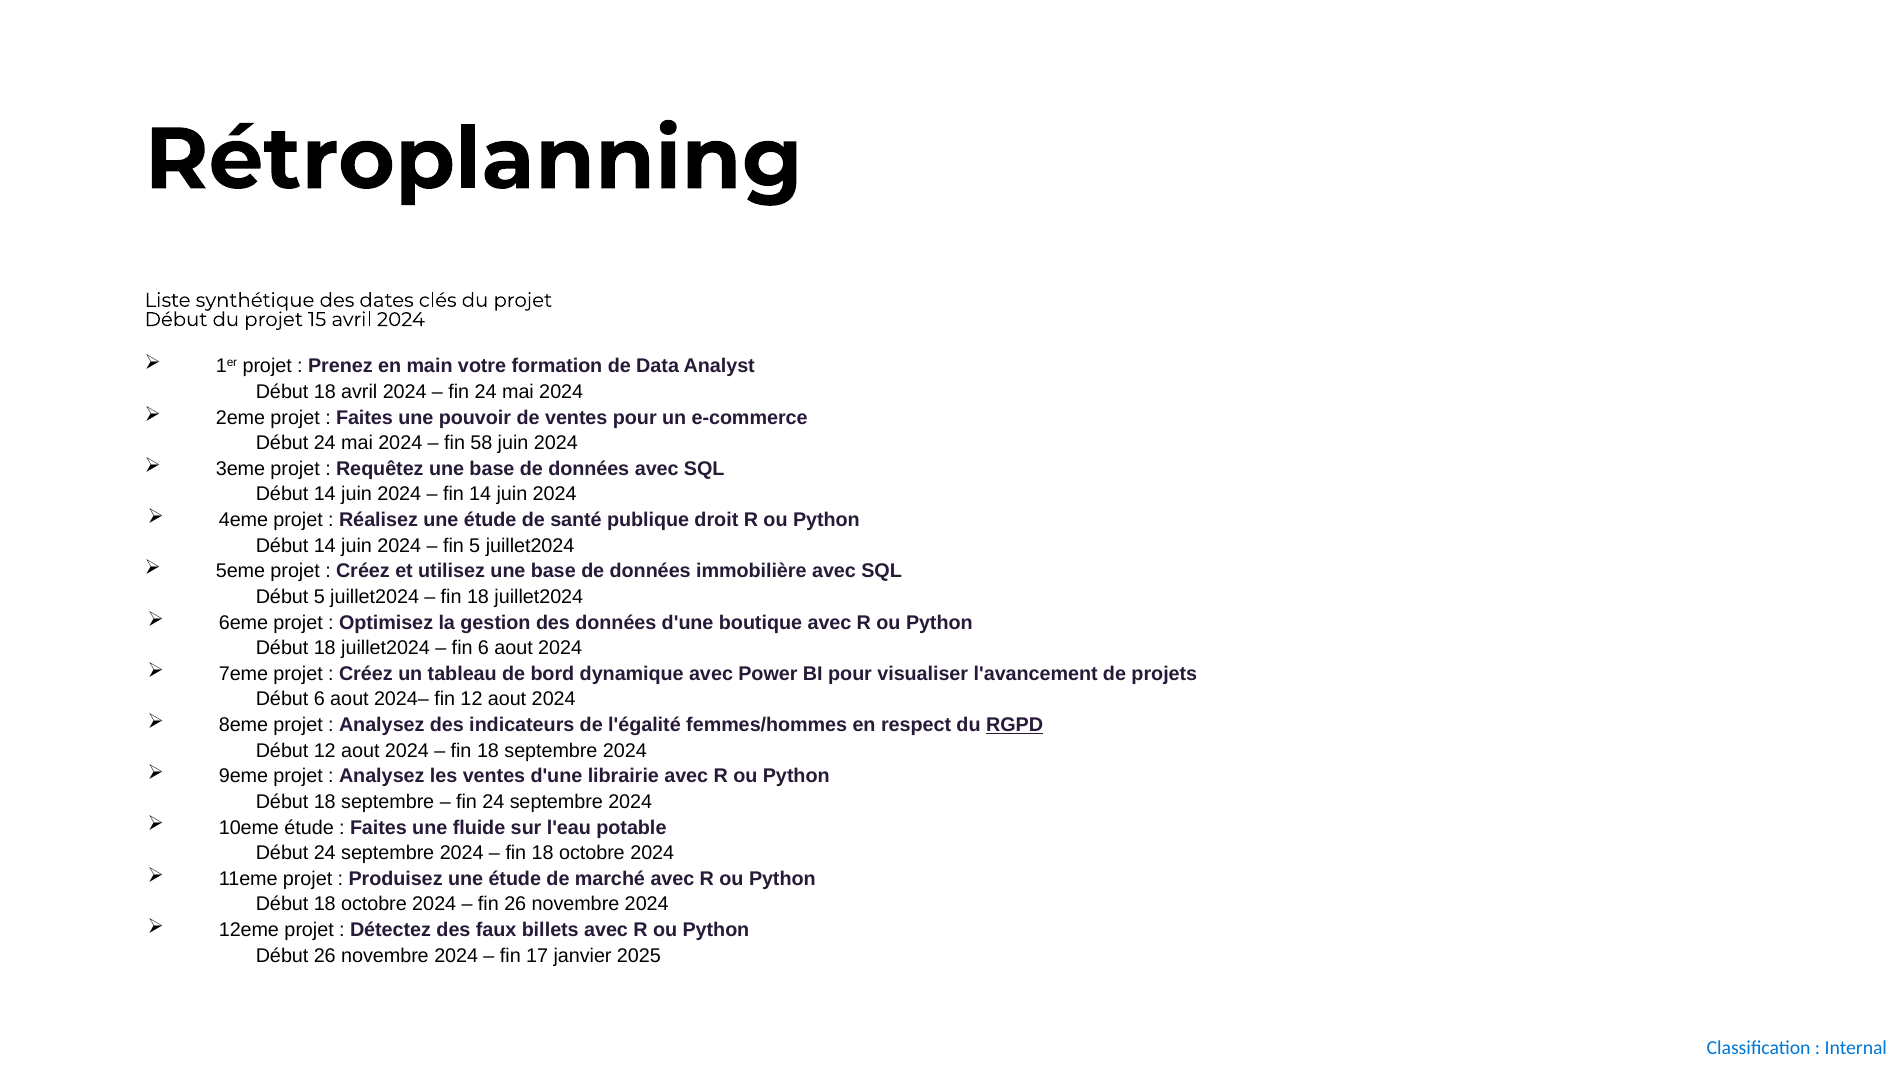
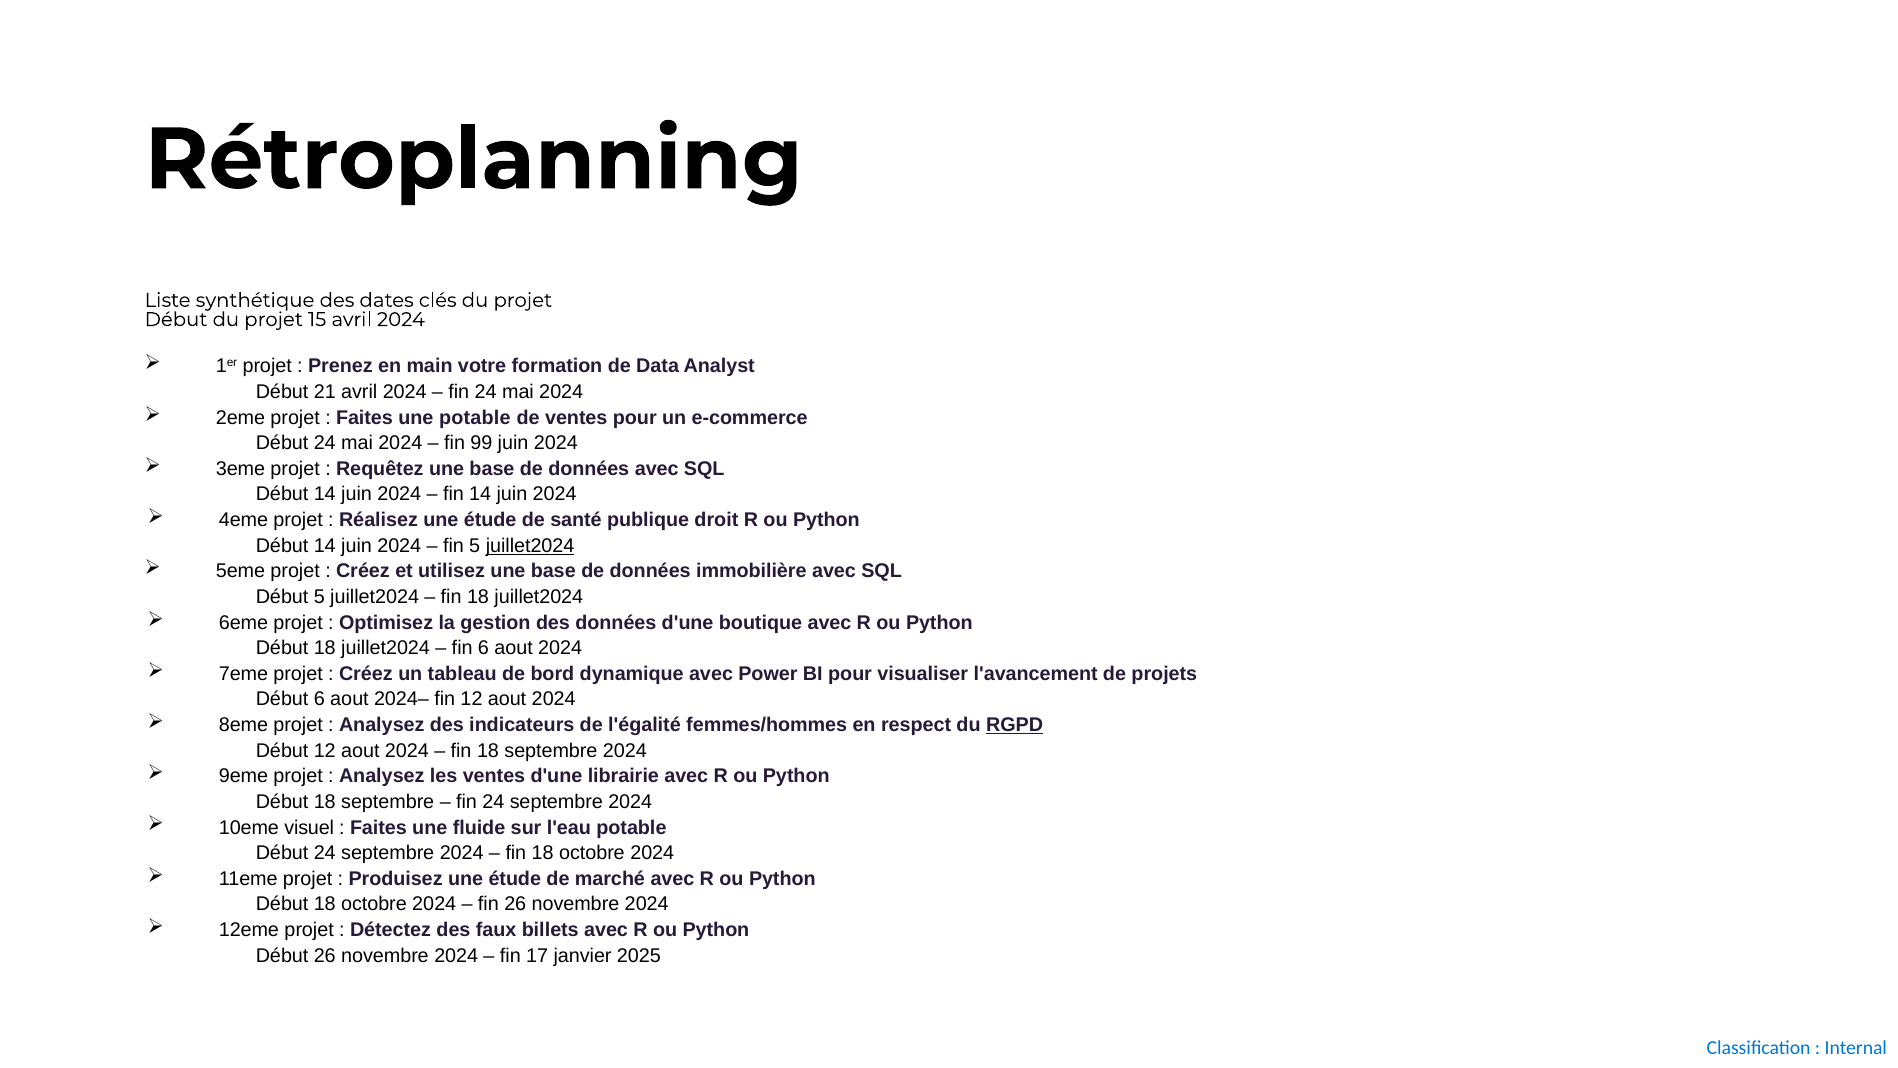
18: 18 -> 21 (325, 392)
une pouvoir: pouvoir -> potable (475, 417)
58: 58 -> 99 (481, 443)
juillet2024 underline: none -> present (530, 545)
10eme étude: étude -> visuel (309, 827)
